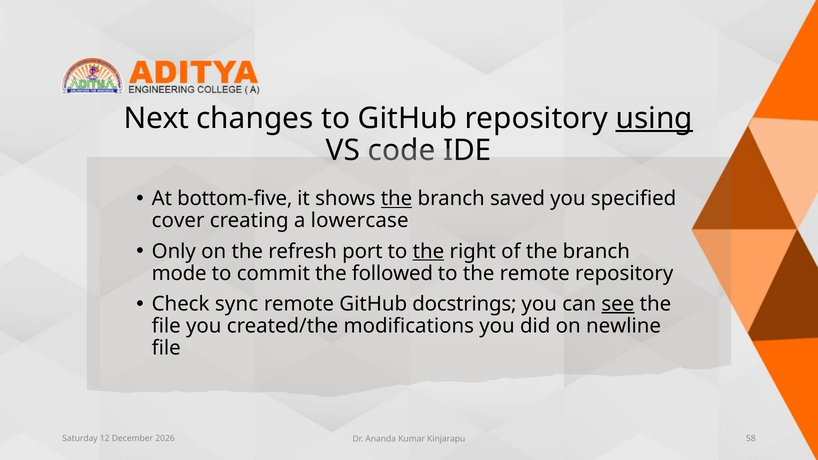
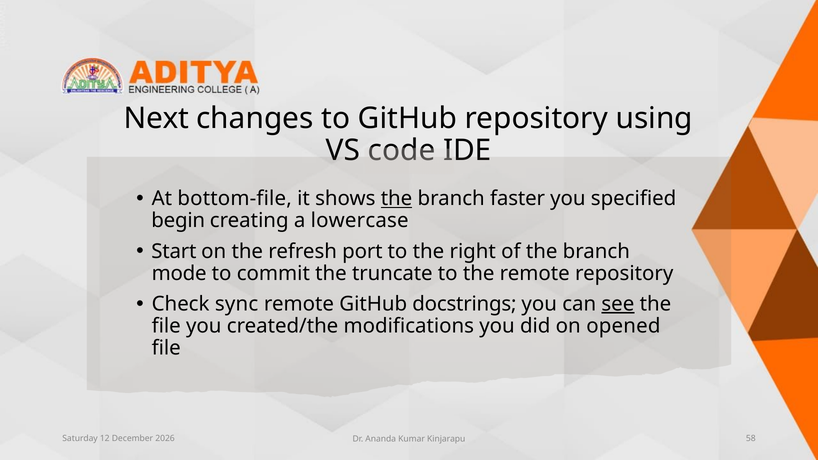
using underline: present -> none (654, 118)
bottom-five: bottom-five -> bottom-file (235, 199)
saved: saved -> faster (518, 199)
cover: cover -> begin (178, 221)
Only: Only -> Start (174, 251)
the underline: present -> none (428, 251)
followed: followed -> truncate (392, 273)
newline: newline -> opened (623, 326)
